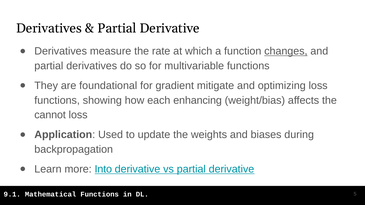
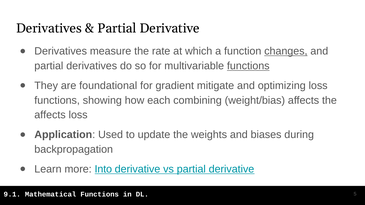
functions underline: none -> present (248, 66)
enhancing: enhancing -> combining (198, 100)
cannot: cannot -> affects (50, 115)
